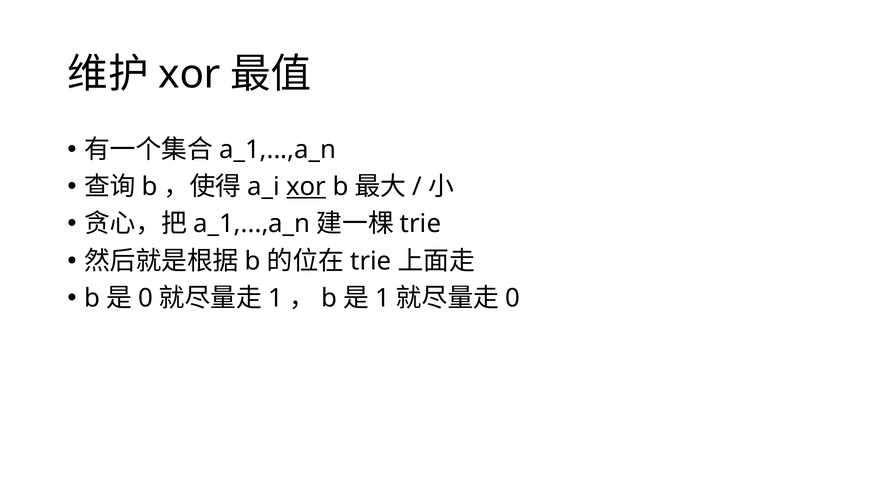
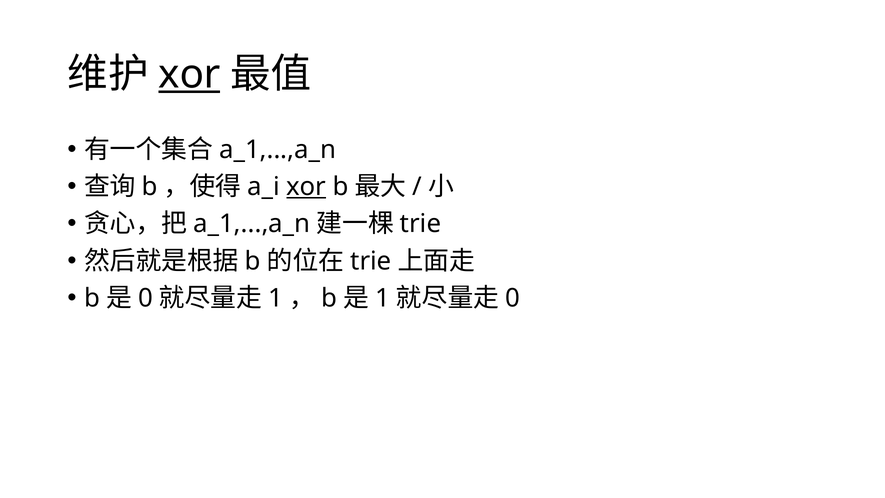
xor underline: none -> present (189, 74)
